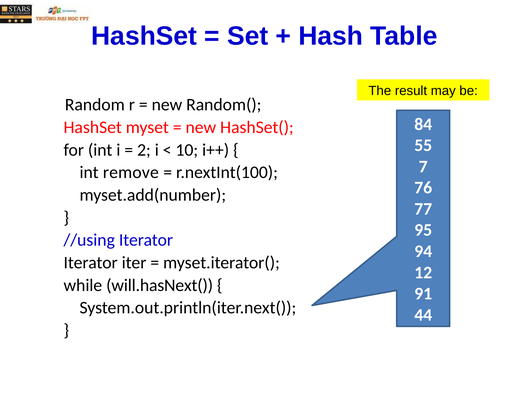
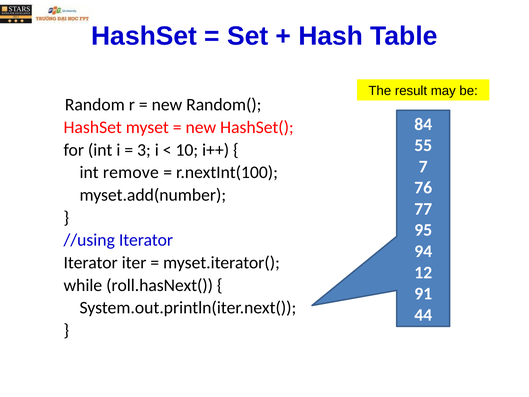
2: 2 -> 3 (144, 150)
will.hasNext(: will.hasNext( -> roll.hasNext( (160, 285)
